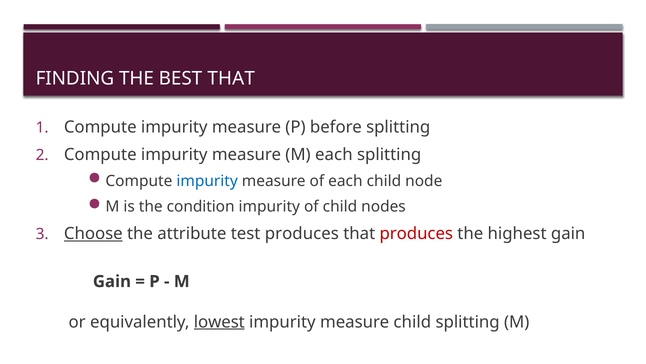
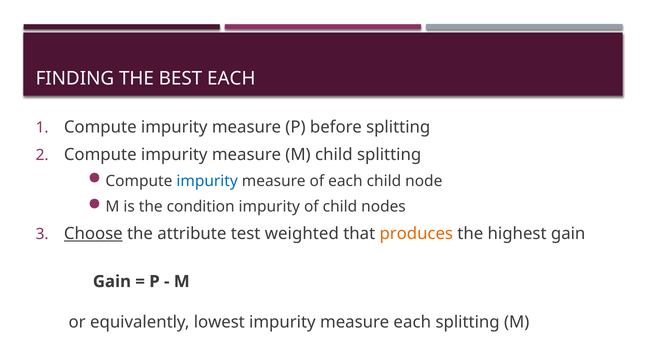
BEST THAT: THAT -> EACH (231, 78)
M each: each -> child (334, 154)
test produces: produces -> weighted (302, 233)
produces colour: red -> orange (416, 233)
lowest underline: present -> none (219, 321)
measure child: child -> each (412, 321)
